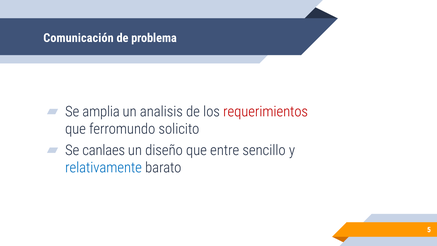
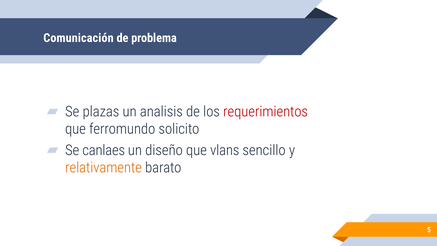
amplia: amplia -> plazas (101, 112)
entre: entre -> vlans (225, 150)
relativamente colour: blue -> orange (104, 168)
